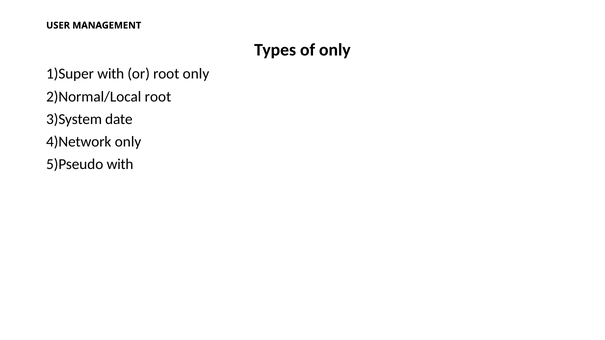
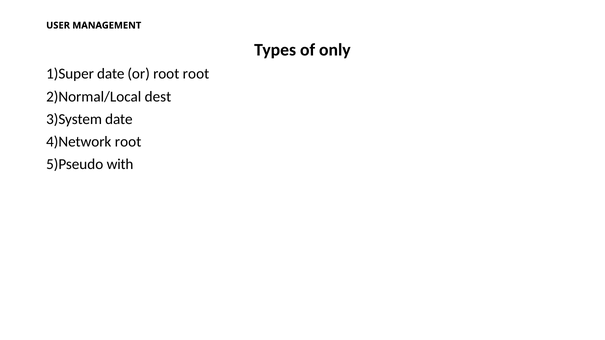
1)Super with: with -> date (111, 74)
root only: only -> root (196, 74)
2)Normal/Local root: root -> dest (158, 97)
4)Network only: only -> root (128, 142)
